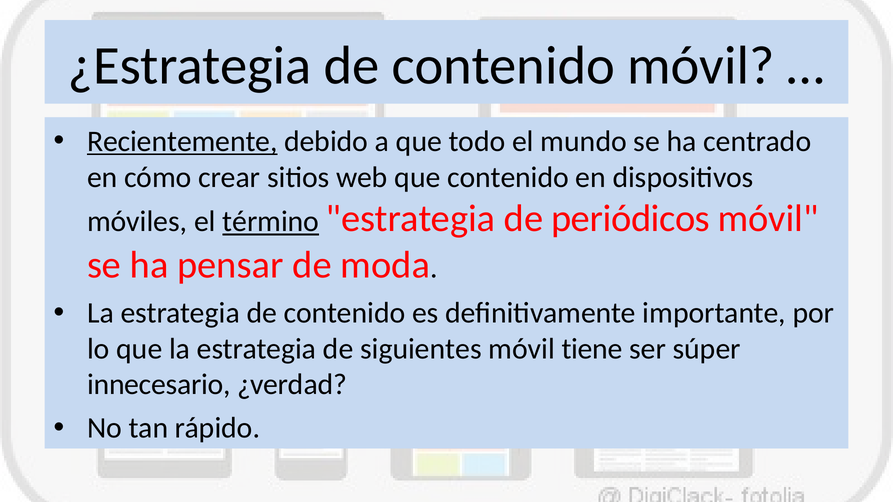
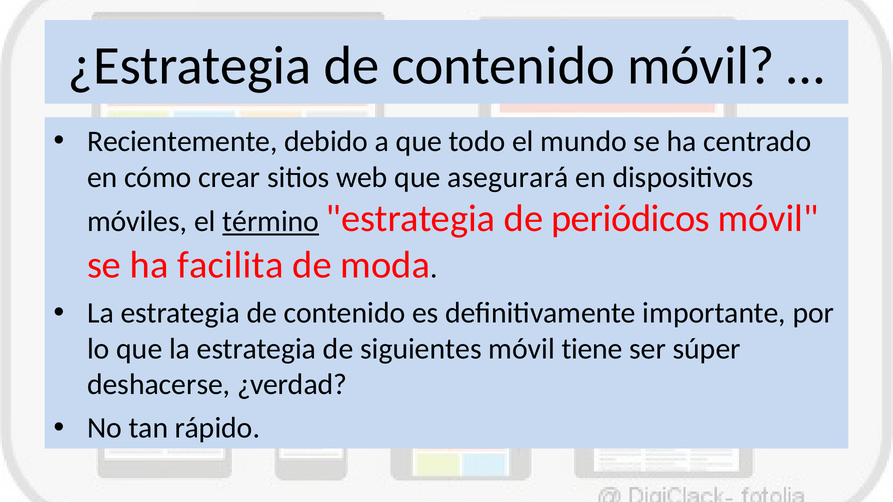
Recientemente underline: present -> none (182, 142)
que contenido: contenido -> asegurará (508, 177)
pensar: pensar -> facilita (230, 265)
innecesario: innecesario -> deshacerse (159, 385)
